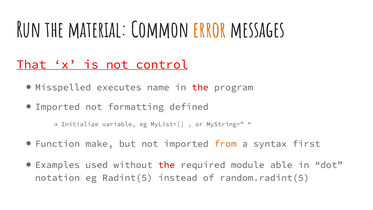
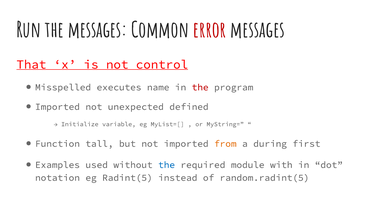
the material: material -> messages (98, 30)
error colour: orange -> red (210, 30)
formatting: formatting -> unexpected (136, 107)
make: make -> tall (99, 144)
syntax: syntax -> during (270, 144)
the colour: red -> blue (167, 165)
able: able -> with (281, 165)
